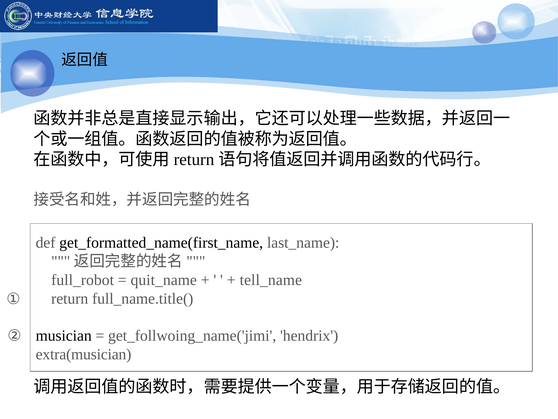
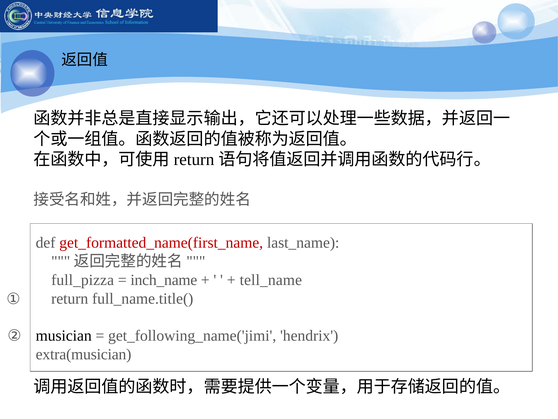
get_formatted_name(first_name colour: black -> red (161, 242)
full_robot: full_robot -> full_pizza (83, 280)
quit_name: quit_name -> inch_name (164, 280)
get_follwoing_name('jimi: get_follwoing_name('jimi -> get_following_name('jimi (192, 335)
